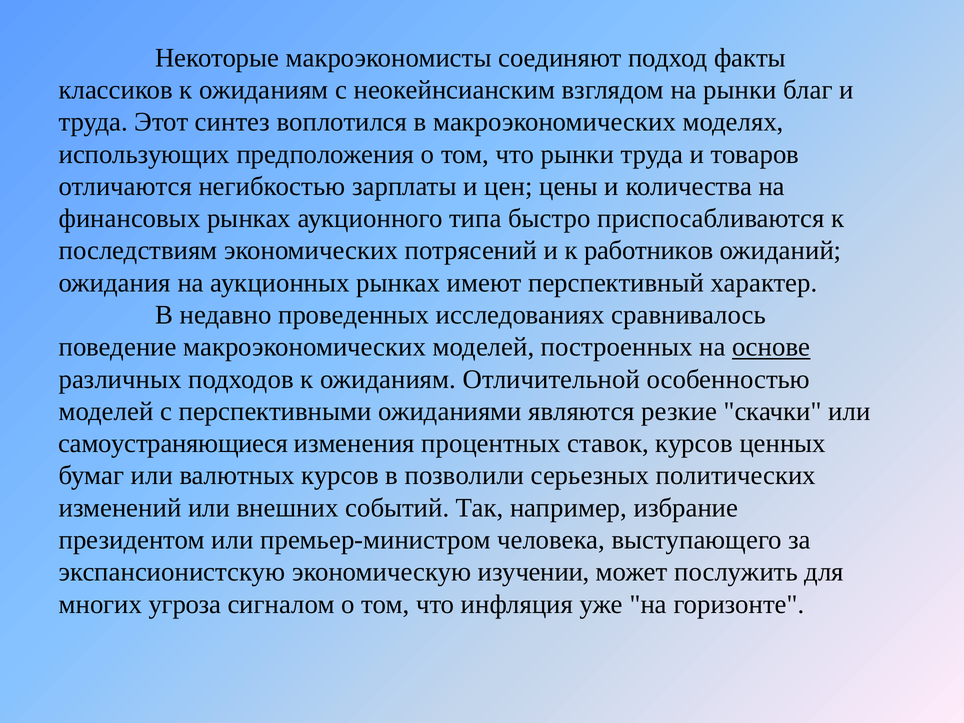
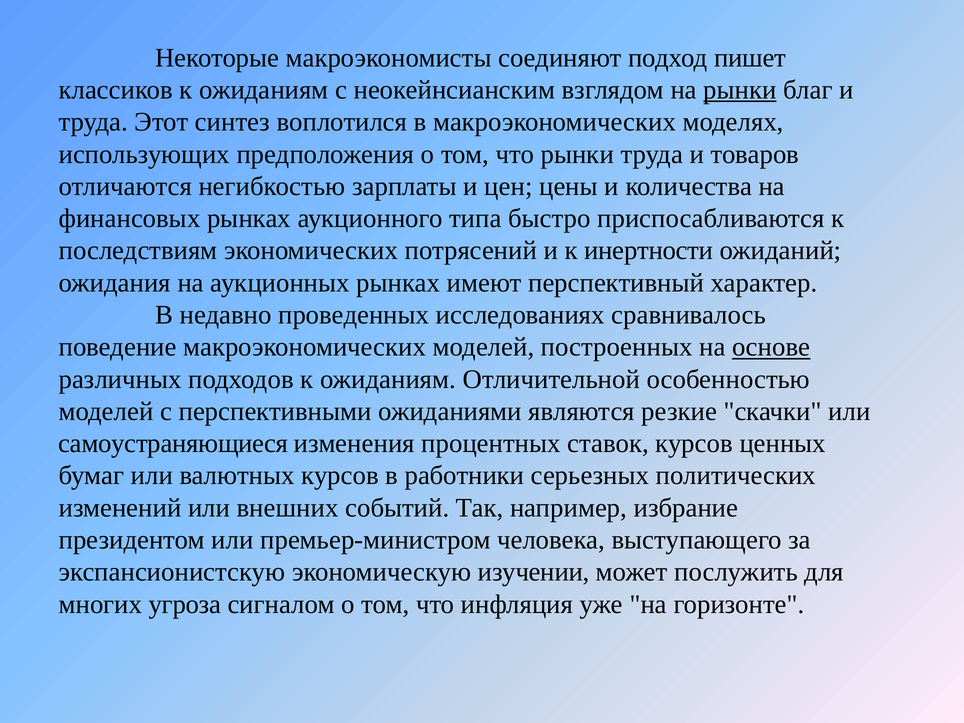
факты: факты -> пишет (750, 58)
рынки underline: none -> present (740, 90)
работников: работников -> инертности (649, 251)
позволили: позволили -> работники (465, 476)
